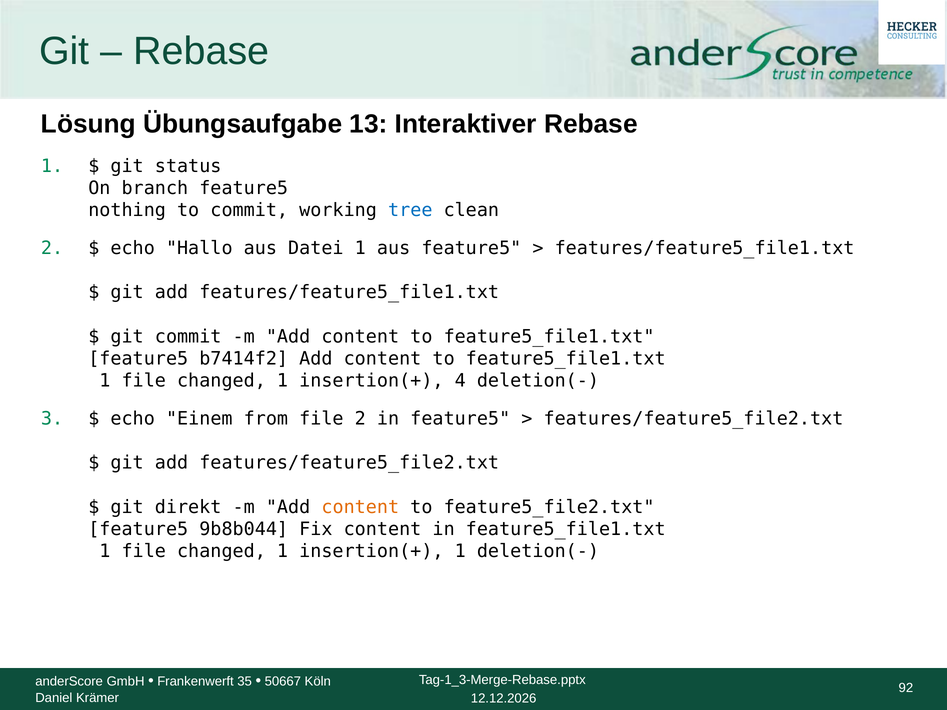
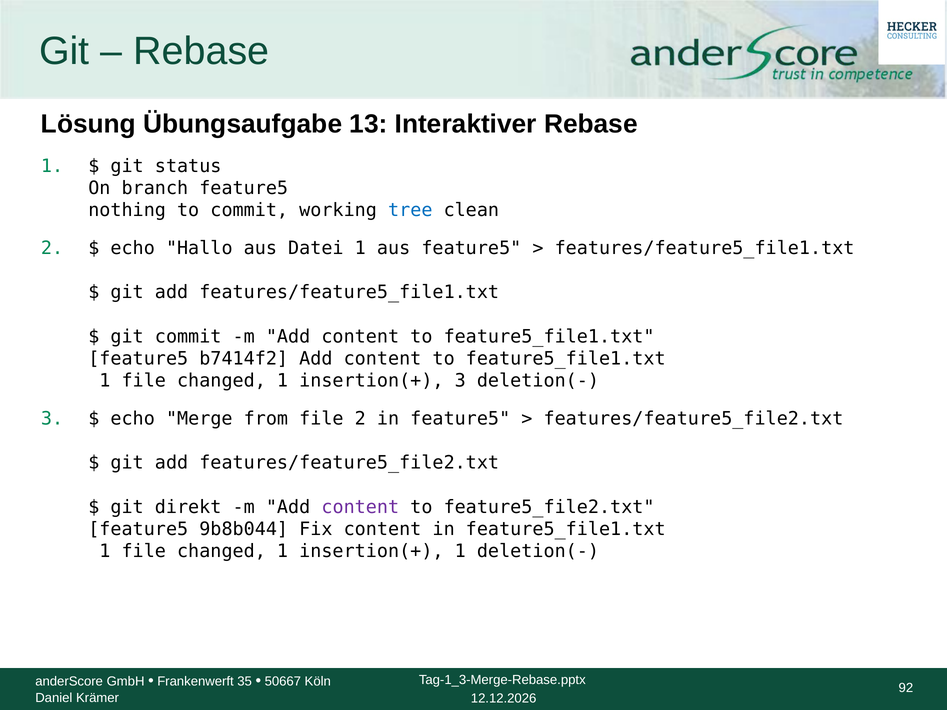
insertion(+ 4: 4 -> 3 (460, 381)
Einem: Einem -> Merge (199, 419)
content colour: orange -> purple (360, 507)
